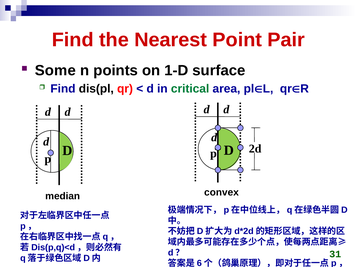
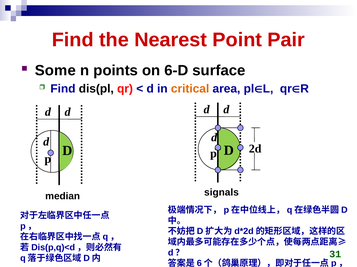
1-D: 1-D -> 6-D (176, 71)
critical colour: green -> orange (190, 89)
convex: convex -> signals (221, 193)
